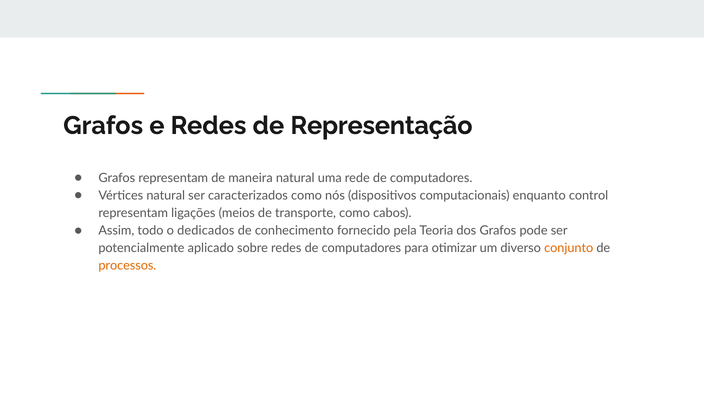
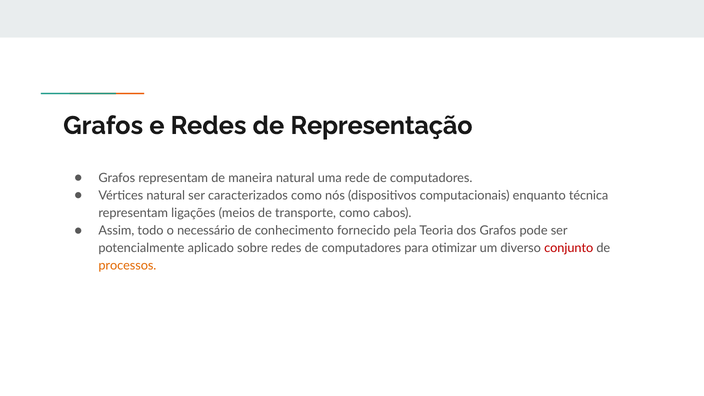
control: control -> técnica (589, 195)
dedicados: dedicados -> necessário (206, 231)
conjunto colour: orange -> red (569, 248)
